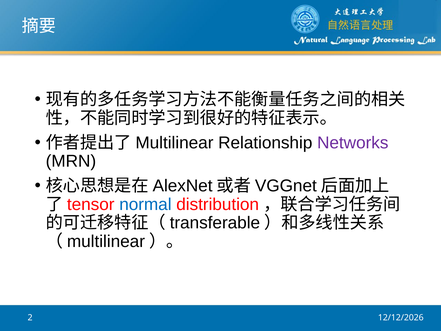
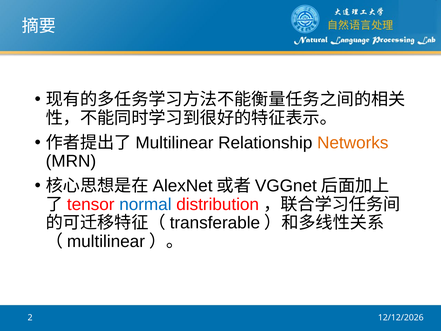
Networks colour: purple -> orange (353, 143)
